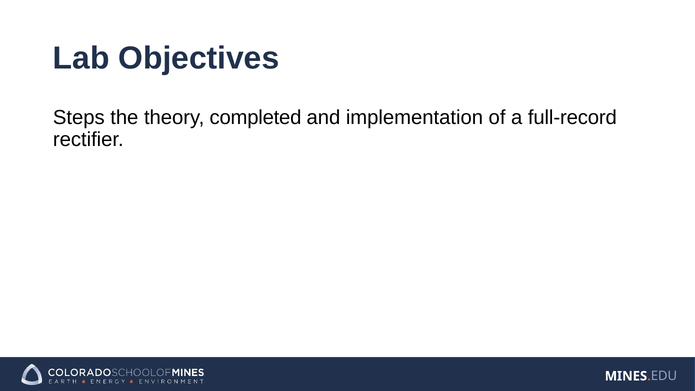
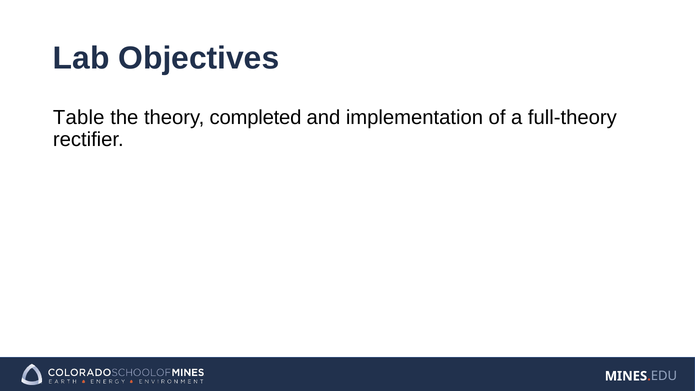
Steps: Steps -> Table (79, 117)
full-record: full-record -> full-theory (572, 117)
